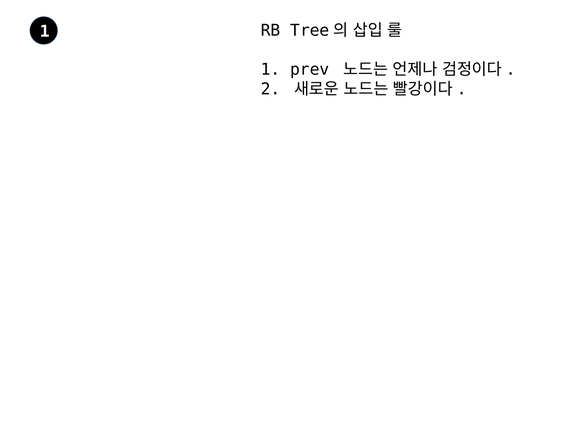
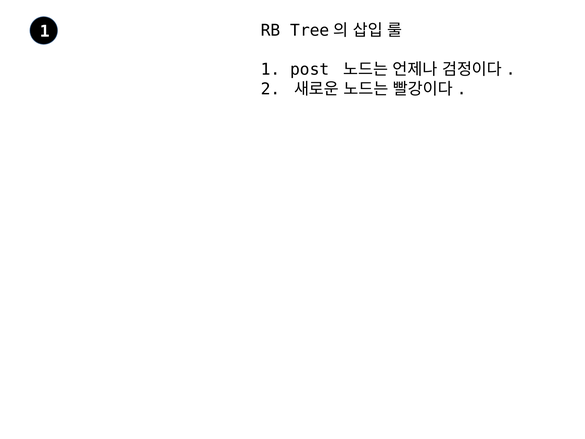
prev: prev -> post (310, 69)
